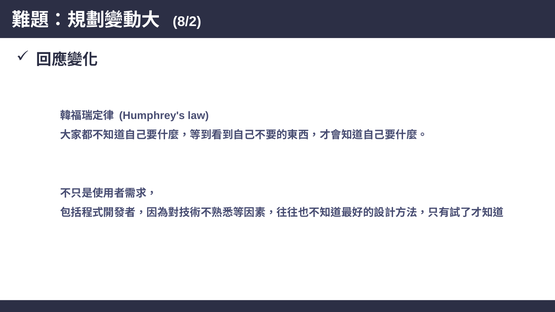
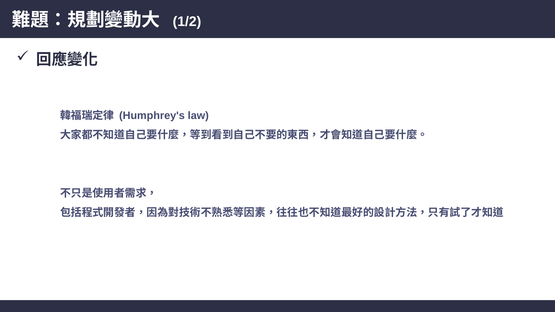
8/2: 8/2 -> 1/2 (187, 22)
